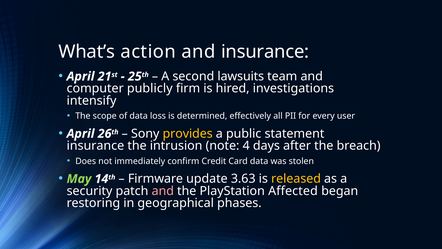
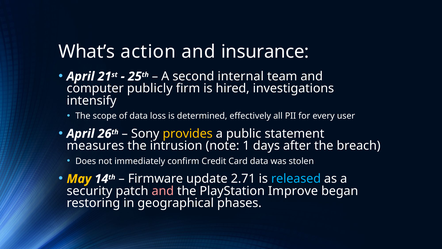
lawsuits: lawsuits -> internal (241, 76)
insurance: insurance -> measures (95, 146)
4: 4 -> 1 (246, 146)
May colour: light green -> yellow (79, 179)
3.63: 3.63 -> 2.71 (243, 179)
released colour: yellow -> light blue (296, 179)
Affected: Affected -> Improve (293, 191)
